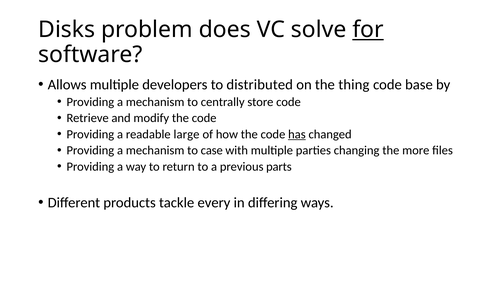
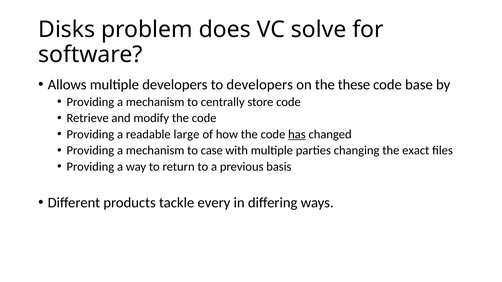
for underline: present -> none (368, 30)
to distributed: distributed -> developers (260, 85)
thing: thing -> these (354, 85)
more: more -> exact (416, 151)
parts: parts -> basis (279, 167)
